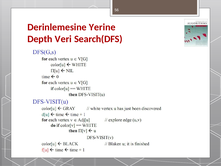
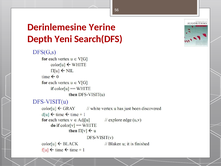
Veri: Veri -> Yeni (63, 39)
